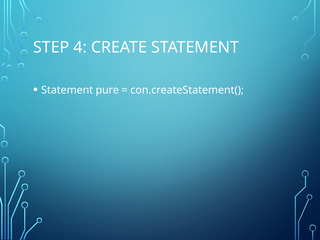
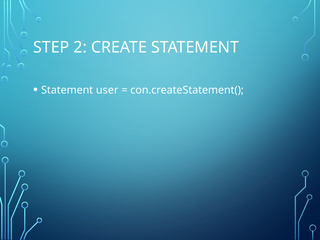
4: 4 -> 2 (80, 47)
pure: pure -> user (107, 90)
